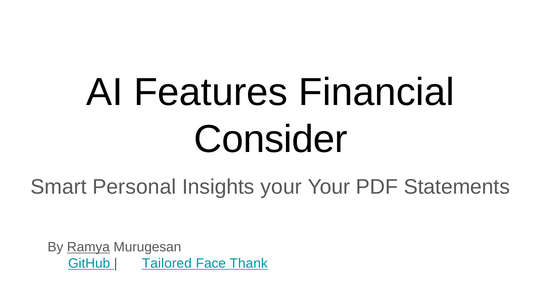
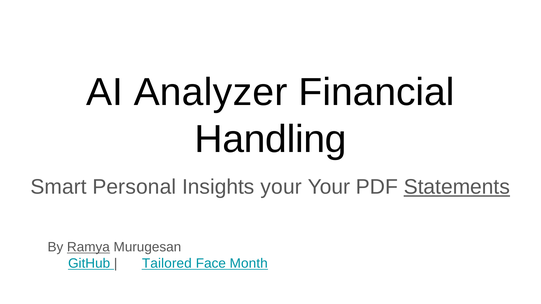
Features: Features -> Analyzer (211, 92)
Consider: Consider -> Handling (271, 139)
Statements underline: none -> present (457, 187)
Thank: Thank -> Month (249, 264)
